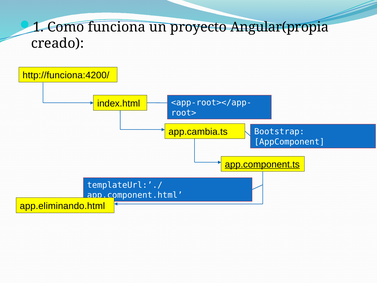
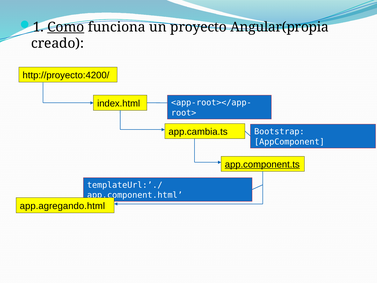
Como underline: none -> present (66, 27)
http://funciona:4200/: http://funciona:4200/ -> http://proyecto:4200/ (66, 75)
app.eliminando.html: app.eliminando.html -> app.agregando.html (62, 206)
